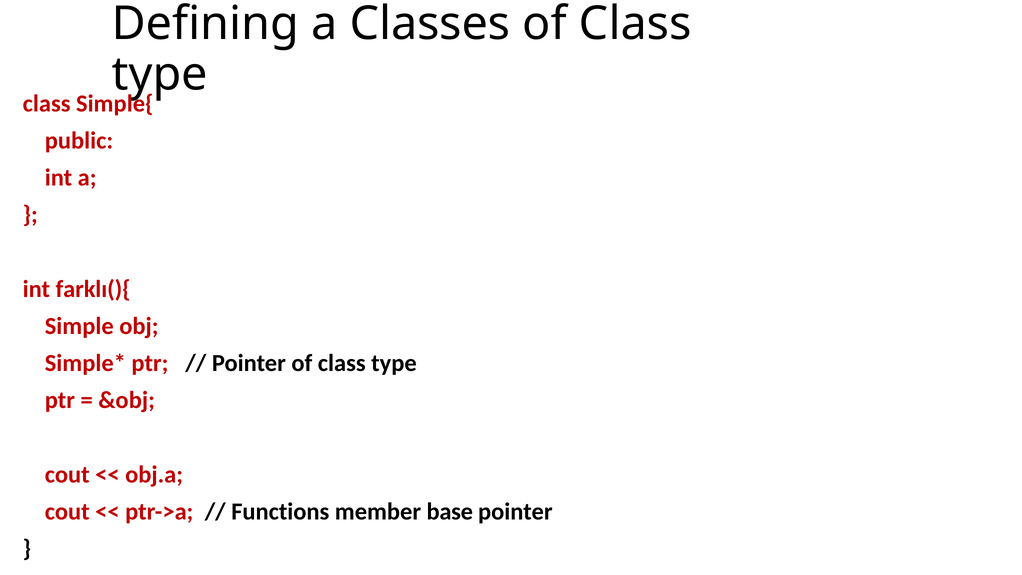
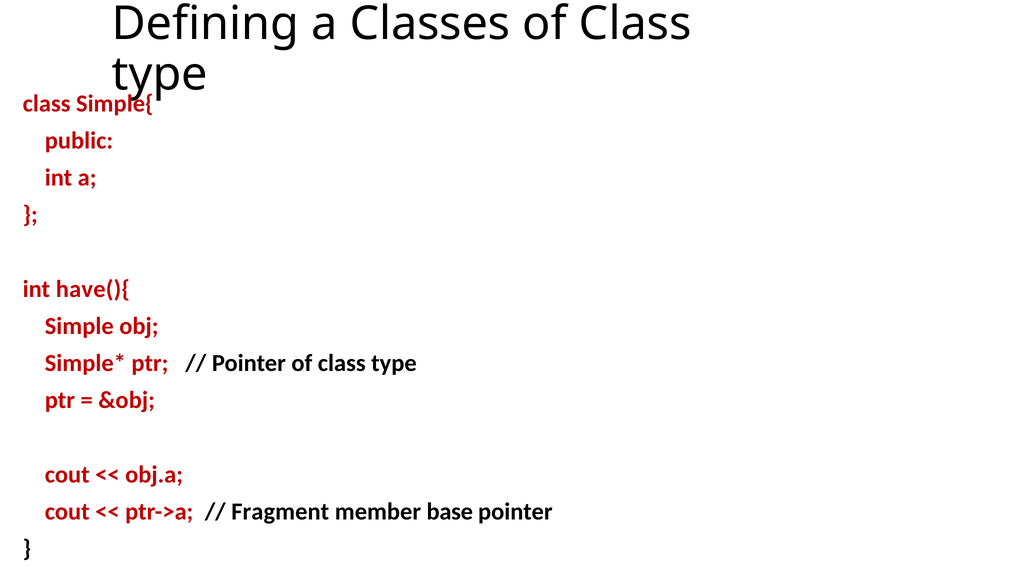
farklı(){: farklı(){ -> have(){ (93, 289)
Functions: Functions -> Fragment (280, 512)
